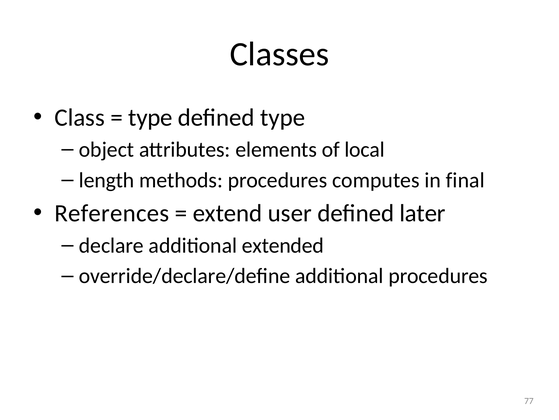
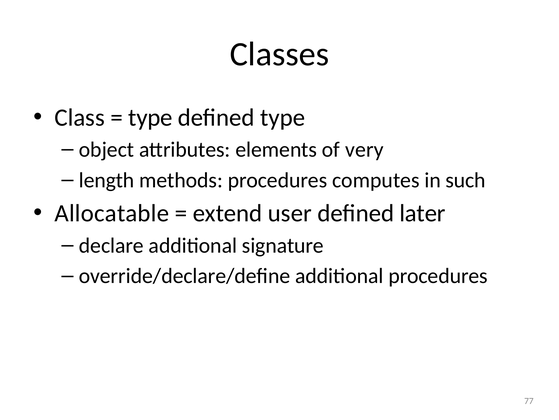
local: local -> very (364, 149)
final: final -> such (466, 180)
References: References -> Allocatable (112, 213)
extended: extended -> signature (283, 245)
